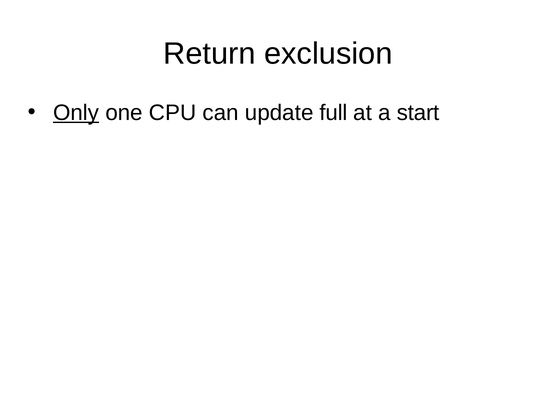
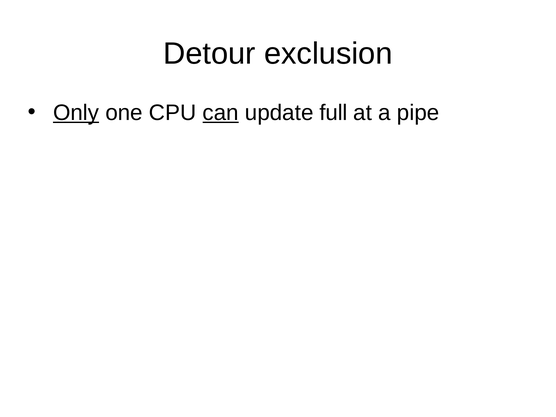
Return: Return -> Detour (209, 54)
can underline: none -> present (221, 113)
start: start -> pipe (418, 113)
